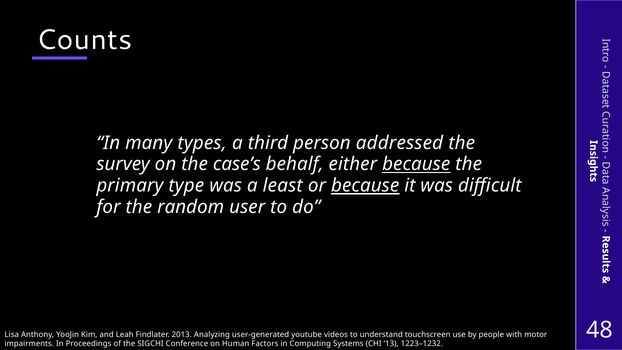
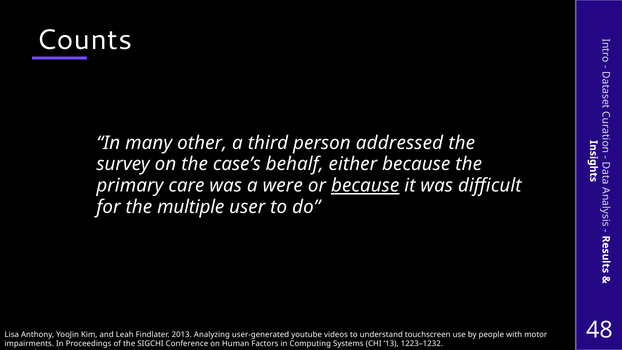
types: types -> other (202, 143)
because underline: present -> none (416, 164)
type: type -> care (186, 186)
least: least -> were (283, 186)
random: random -> multiple (191, 207)
